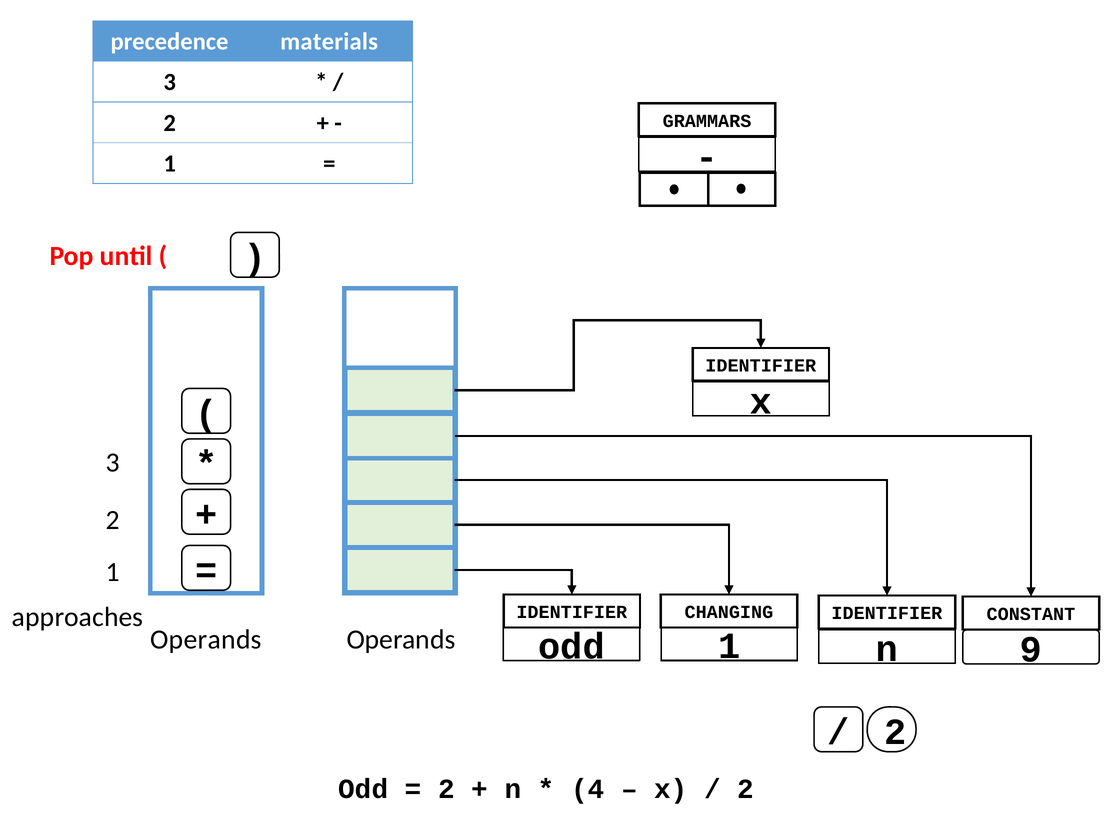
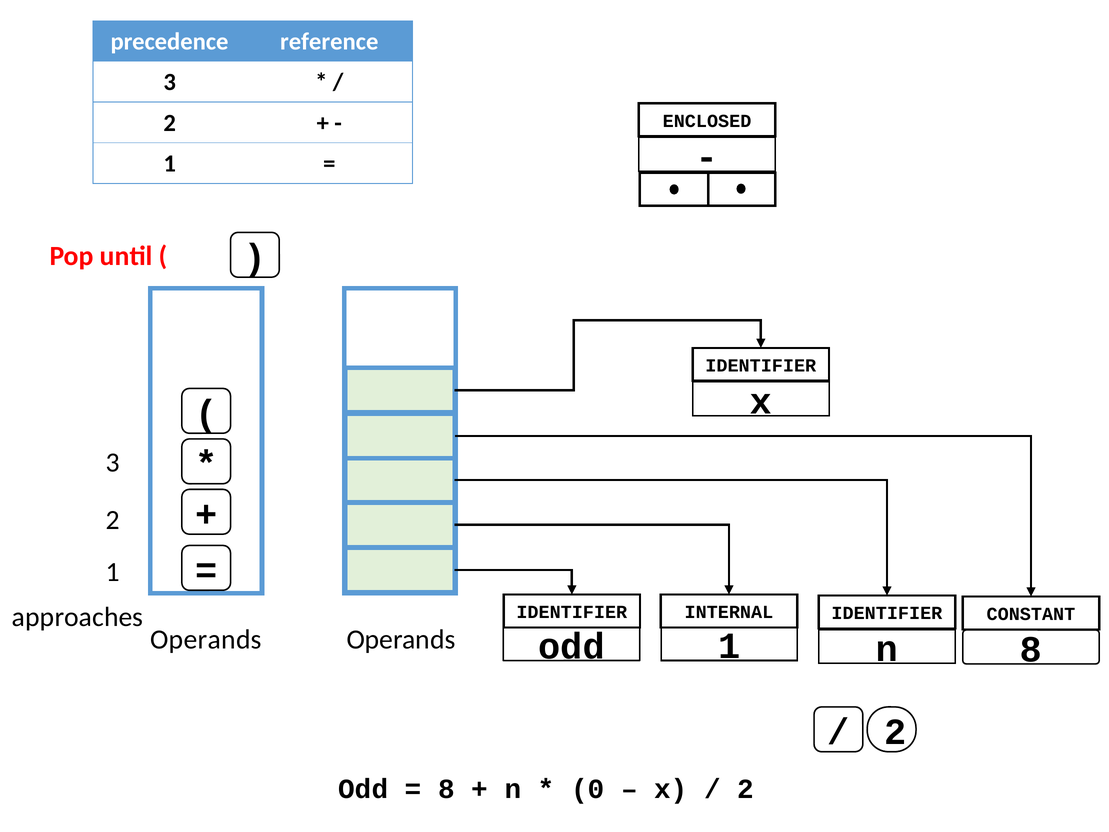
materials: materials -> reference (329, 42)
GRAMMARS: GRAMMARS -> ENCLOSED (707, 121)
CHANGING: CHANGING -> INTERNAL (729, 612)
1 9: 9 -> 8 (1031, 649)
2: 2 -> 8 (446, 789)
4: 4 -> 0 (588, 789)
